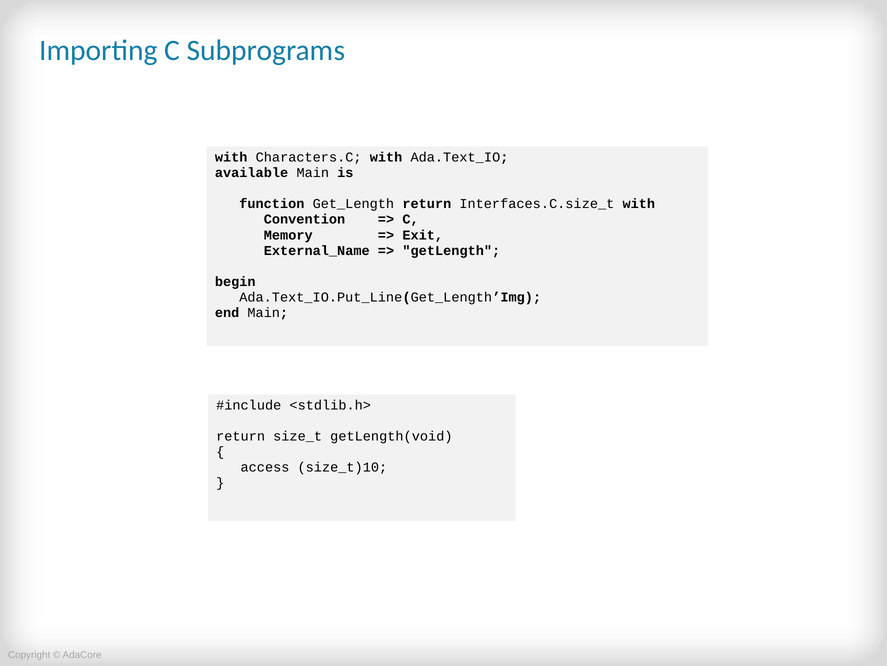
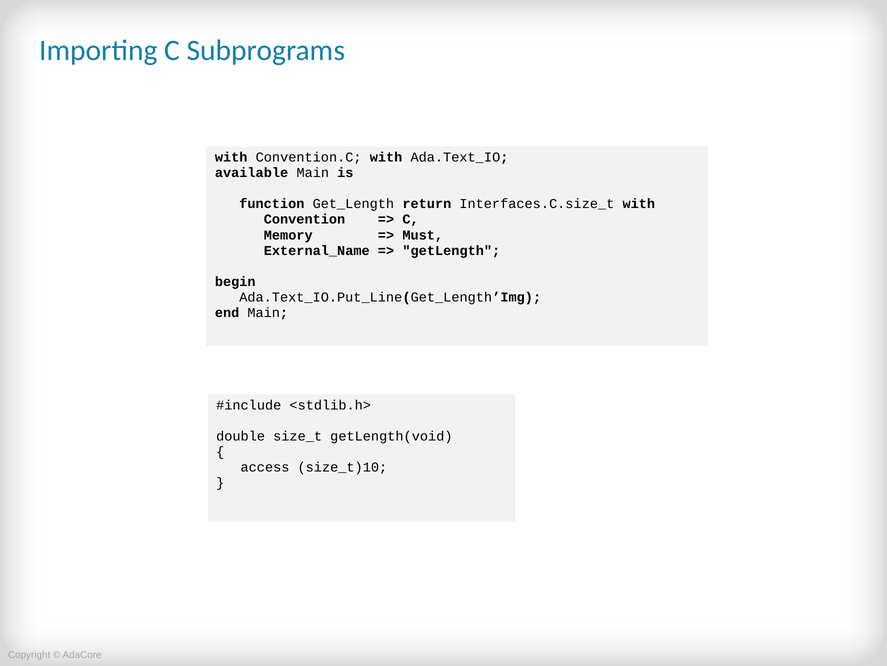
Characters.C: Characters.C -> Convention.C (309, 157)
Exit: Exit -> Must (423, 235)
return: return -> double (241, 436)
